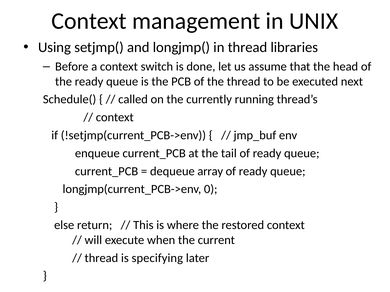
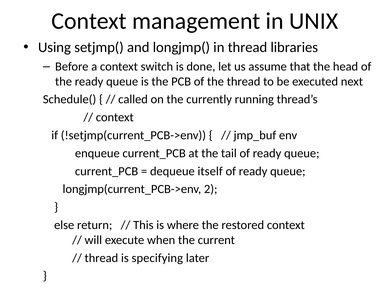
array: array -> itself (210, 171)
0: 0 -> 2 (211, 189)
